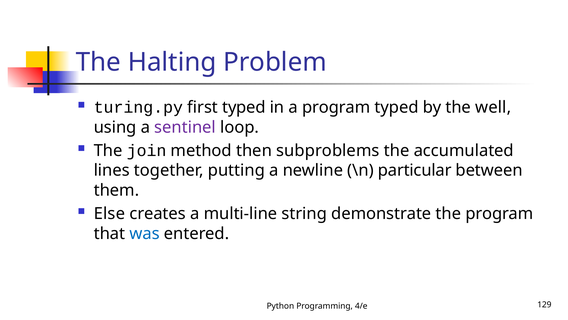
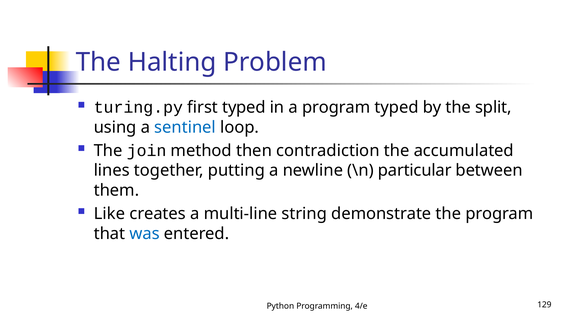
well: well -> split (493, 107)
sentinel colour: purple -> blue (185, 127)
subproblems: subproblems -> contradiction (328, 150)
Else: Else -> Like (109, 213)
